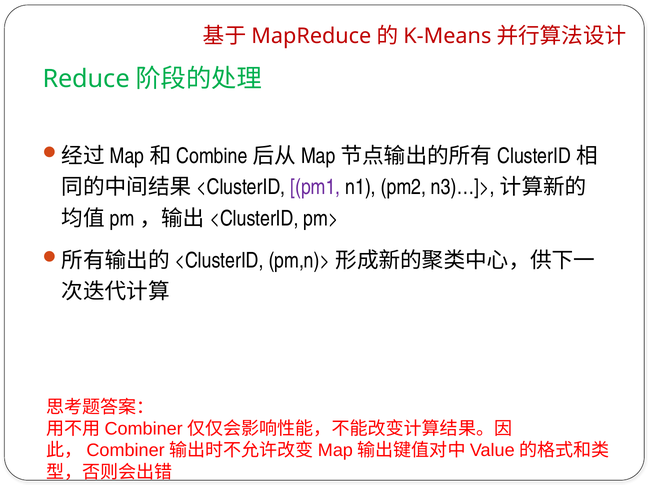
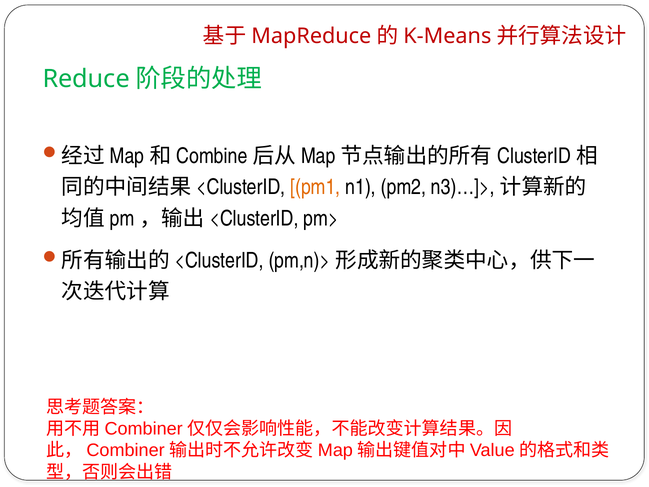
pm1 colour: purple -> orange (315, 187)
